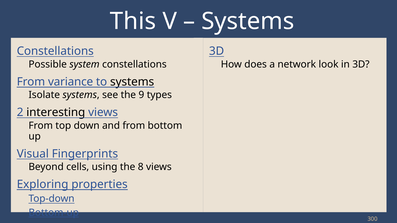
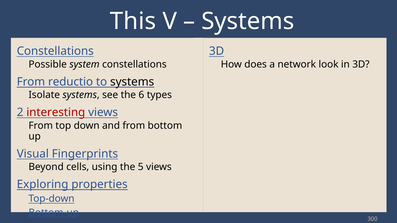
variance: variance -> reductio (71, 82)
9: 9 -> 6 (141, 95)
interesting colour: black -> red (56, 113)
8: 8 -> 5 (141, 167)
